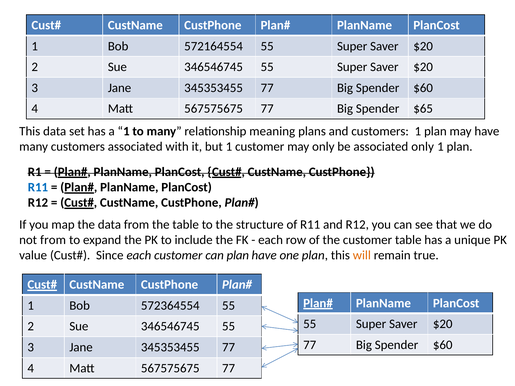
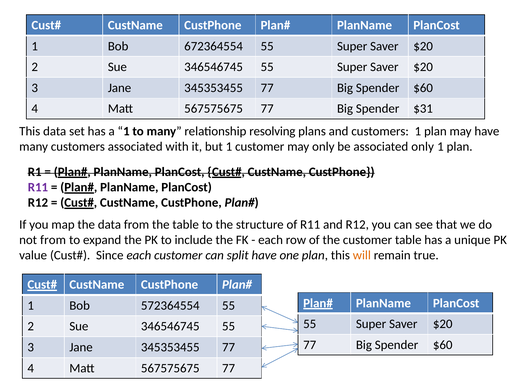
572164554: 572164554 -> 672364554 (214, 46)
$65: $65 -> $31 (423, 109)
meaning: meaning -> resolving (272, 131)
R11 colour: blue -> purple (38, 187)
can plan: plan -> split (238, 256)
